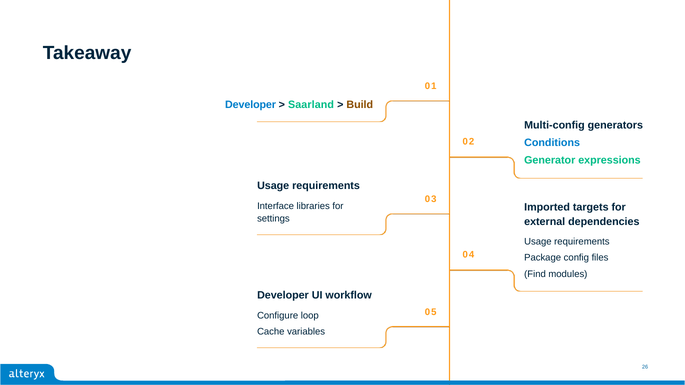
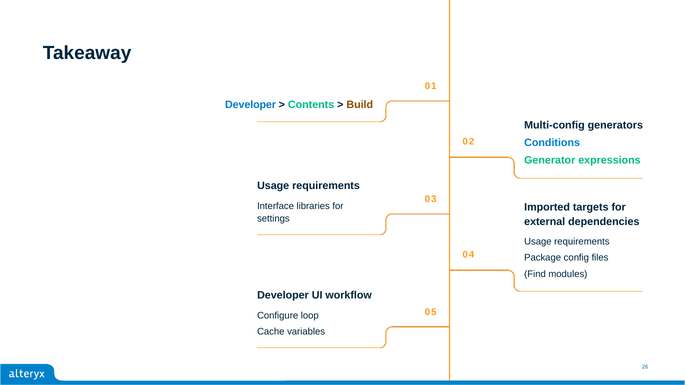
Saarland: Saarland -> Contents (311, 105)
